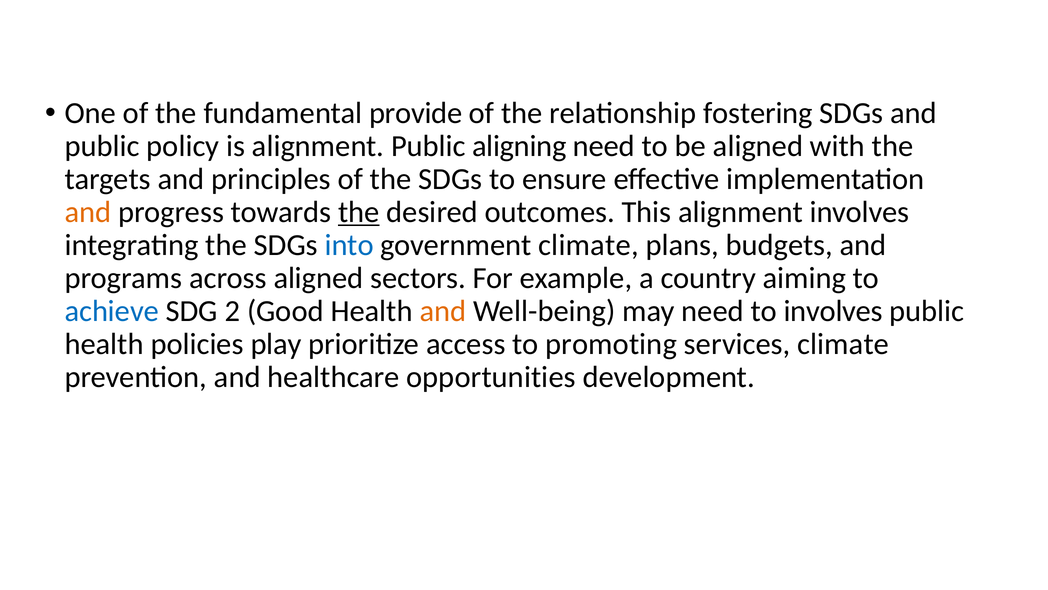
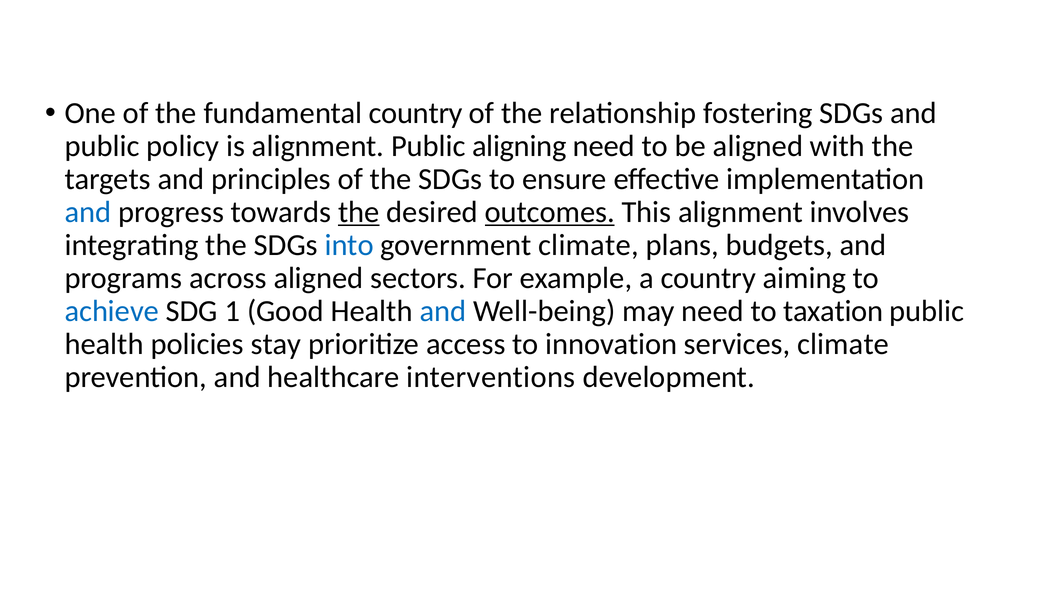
fundamental provide: provide -> country (416, 113)
and colour: orange -> blue (88, 212)
outcomes underline: none -> present (550, 212)
2: 2 -> 1 (232, 311)
and colour: orange -> blue (443, 311)
to involves: involves -> taxation (833, 311)
play: play -> stay (276, 344)
promoting: promoting -> innovation (611, 344)
opportunities: opportunities -> interventions (491, 377)
